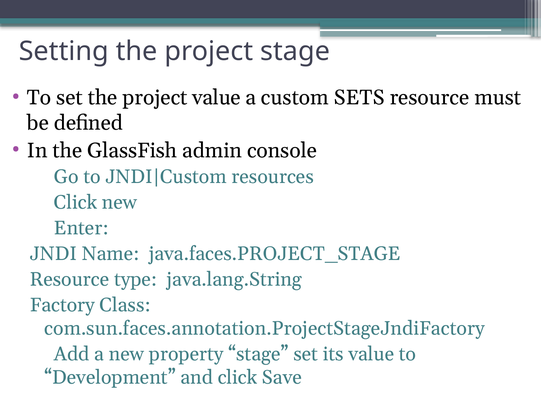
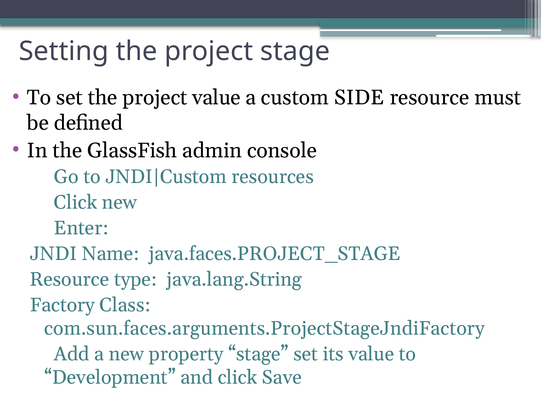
SETS: SETS -> SIDE (359, 98)
com.sun.faces.annotation.ProjectStageJndiFactory: com.sun.faces.annotation.ProjectStageJndiFactory -> com.sun.faces.arguments.ProjectStageJndiFactory (264, 329)
